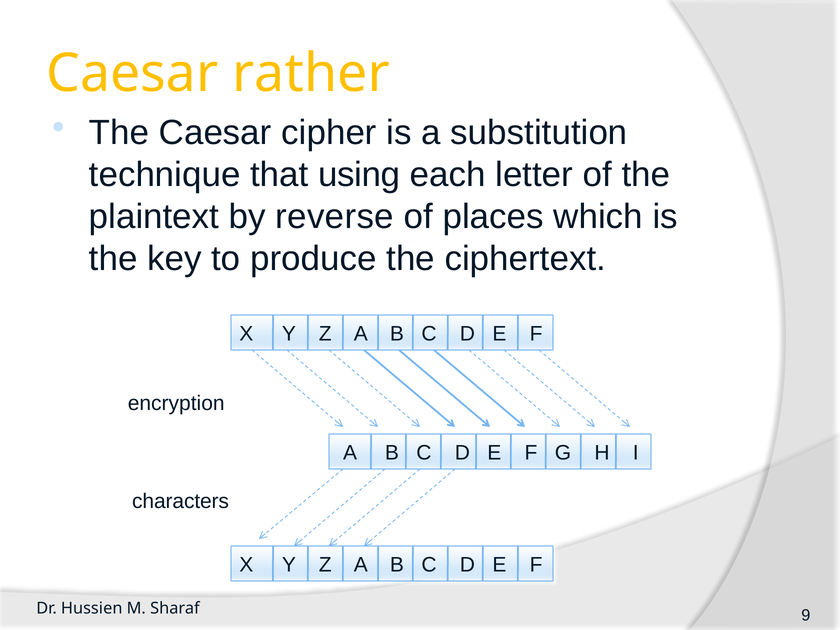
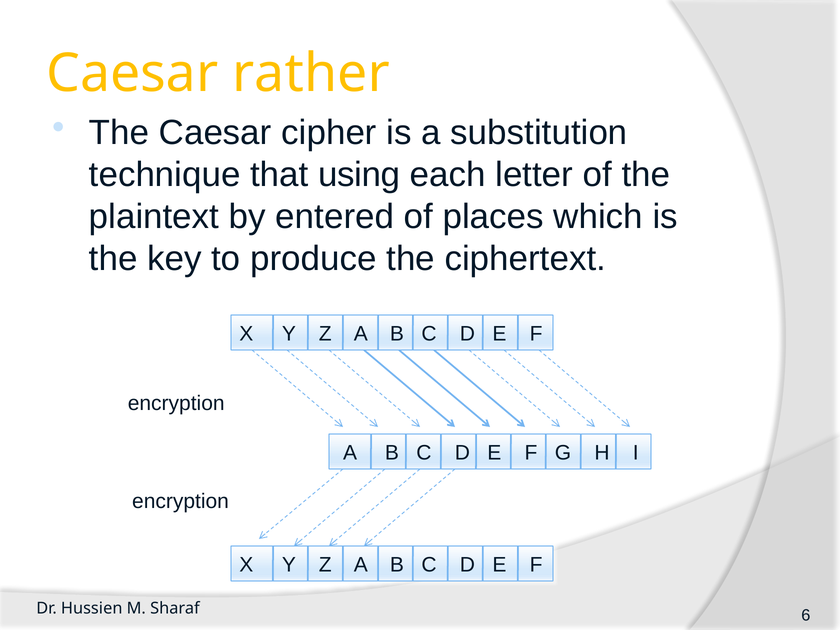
reverse: reverse -> entered (335, 217)
characters: characters -> encryption (180, 501)
9: 9 -> 6 (806, 615)
